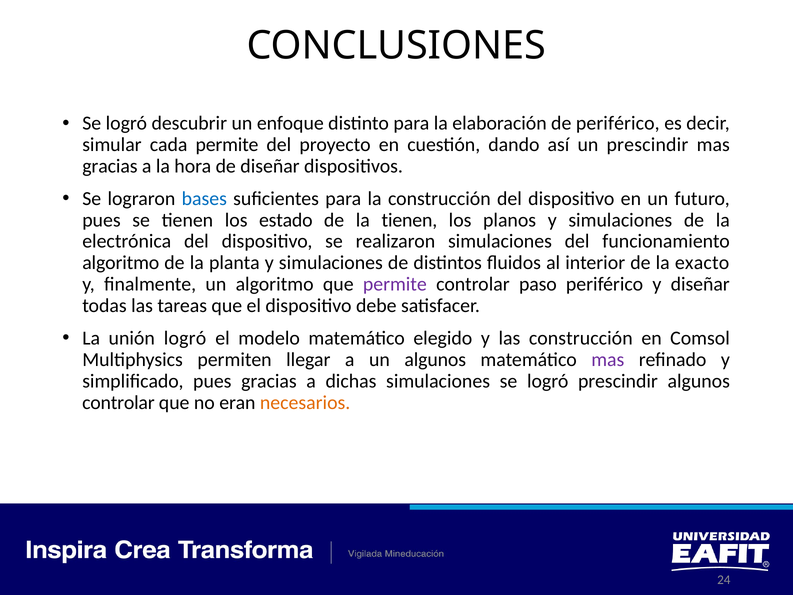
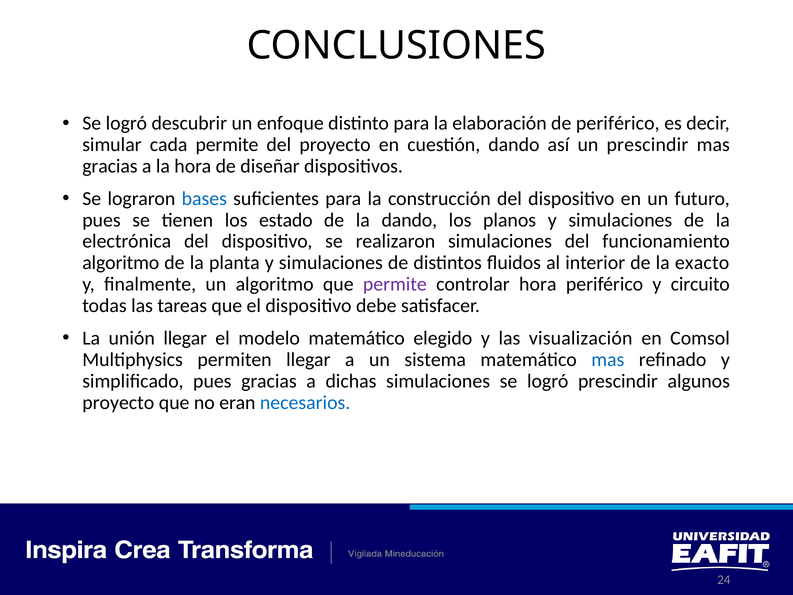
la tienen: tienen -> dando (409, 220)
controlar paso: paso -> hora (538, 284)
y diseñar: diseñar -> circuito (700, 284)
unión logró: logró -> llegar (185, 338)
las construcción: construcción -> visualización (581, 338)
un algunos: algunos -> sistema (435, 359)
mas colour: purple -> blue (608, 359)
controlar: controlar -> proyecto (118, 402)
necesarios colour: orange -> blue (305, 402)
